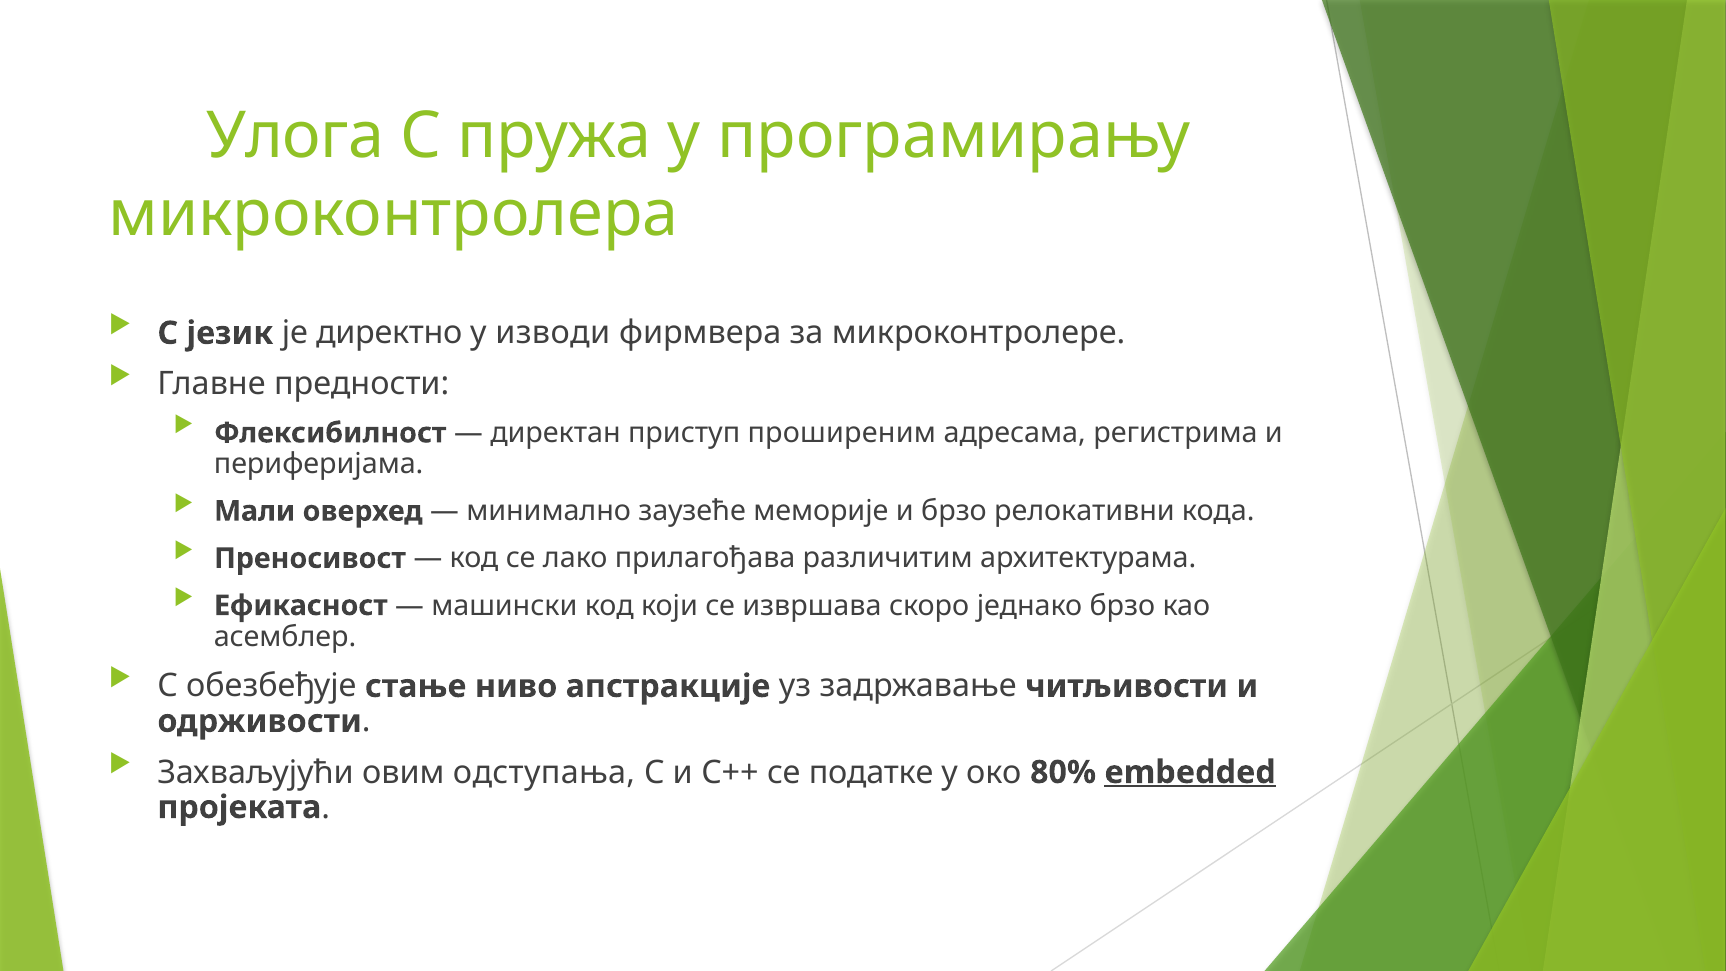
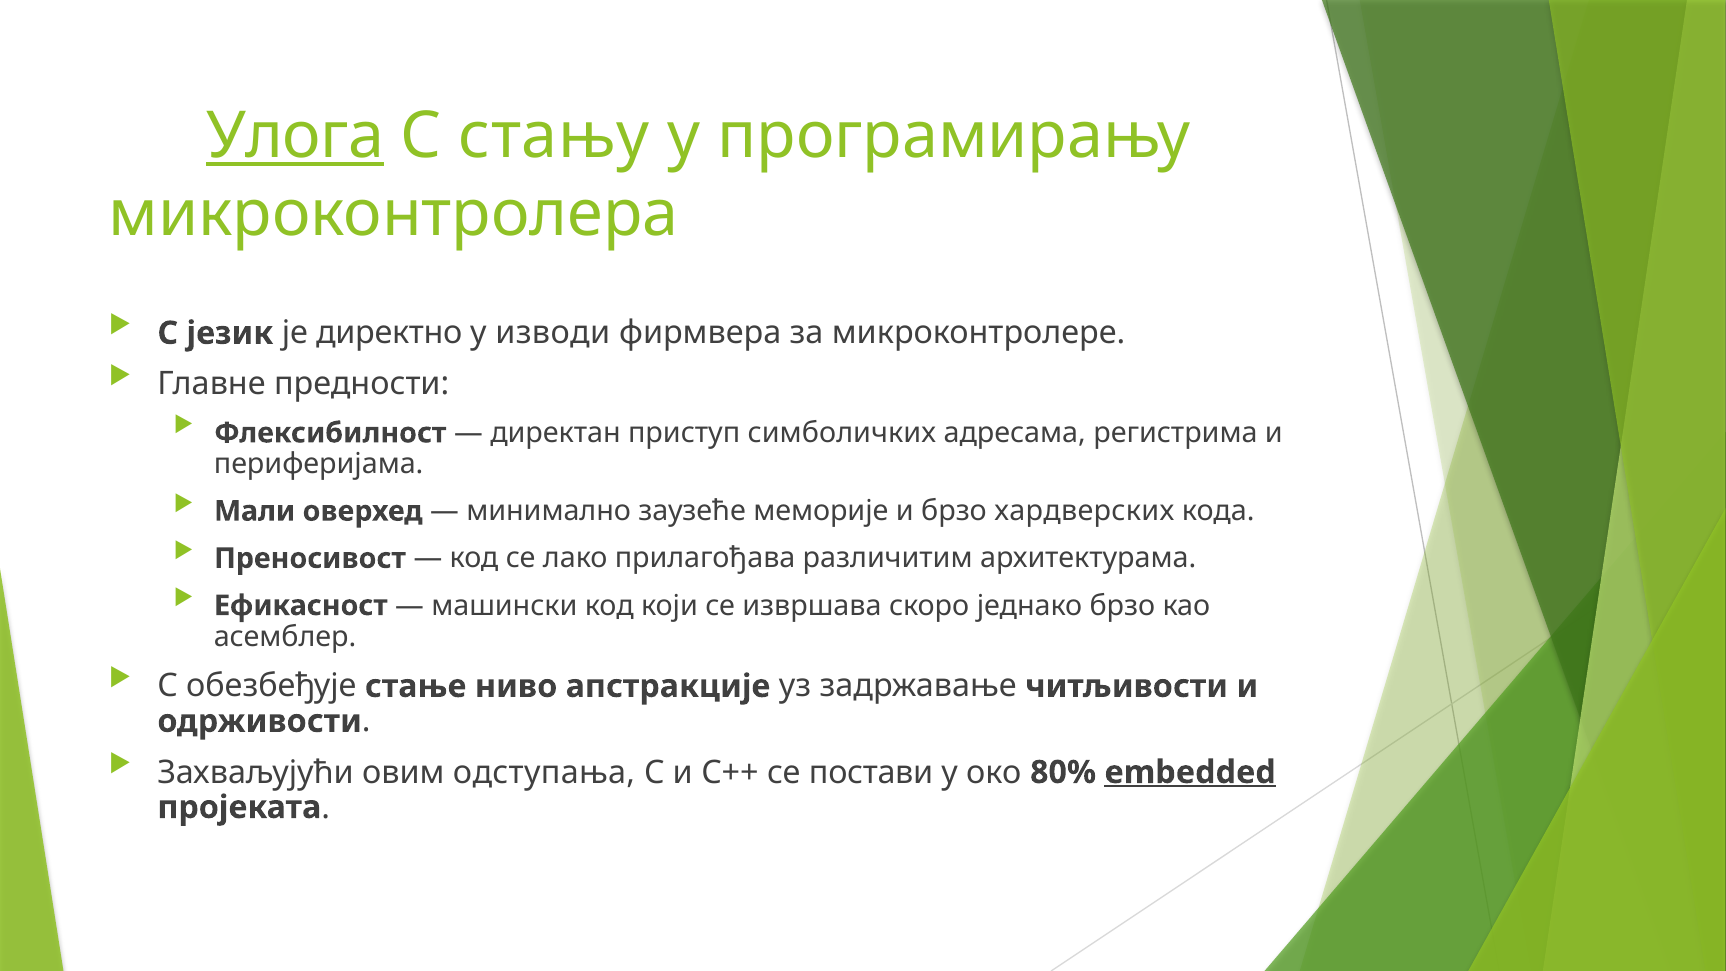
Улога underline: none -> present (295, 136)
пружа: пружа -> стању (554, 136)
проширеним: проширеним -> симболичких (842, 433)
релокативни: релокативни -> хардверских (1084, 511)
податке: податке -> постави (871, 772)
